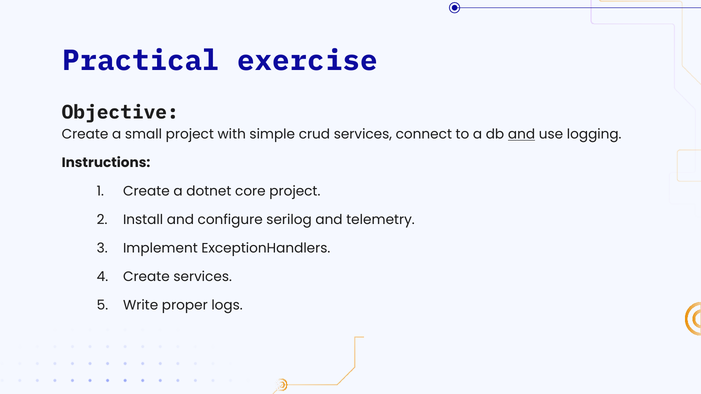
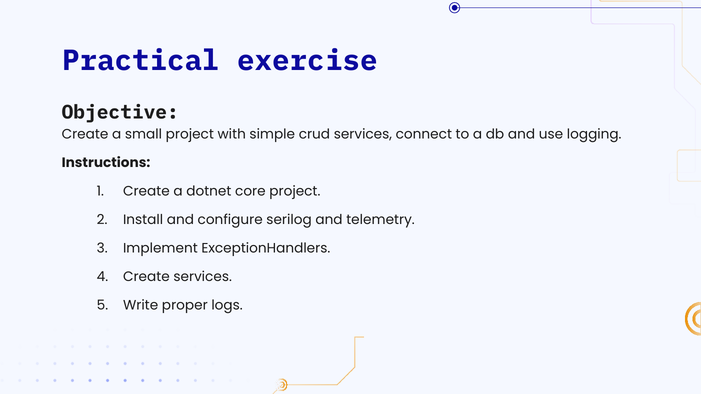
and underline: present -> none (522, 134)
